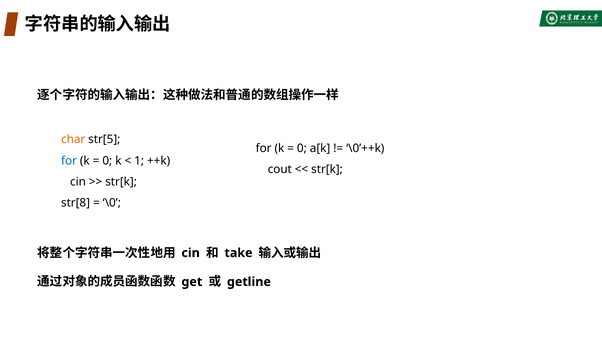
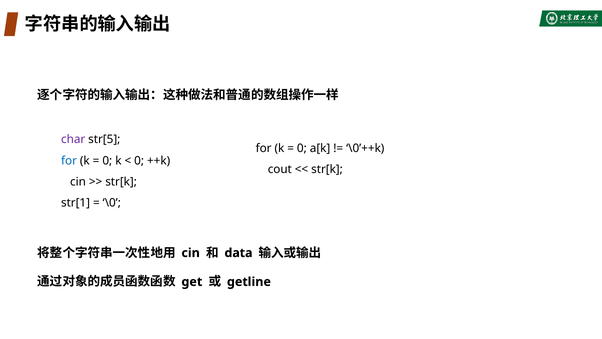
char colour: orange -> purple (73, 139)
1: 1 -> 0 (139, 160)
str[8: str[8 -> str[1 (76, 203)
take: take -> data (238, 253)
